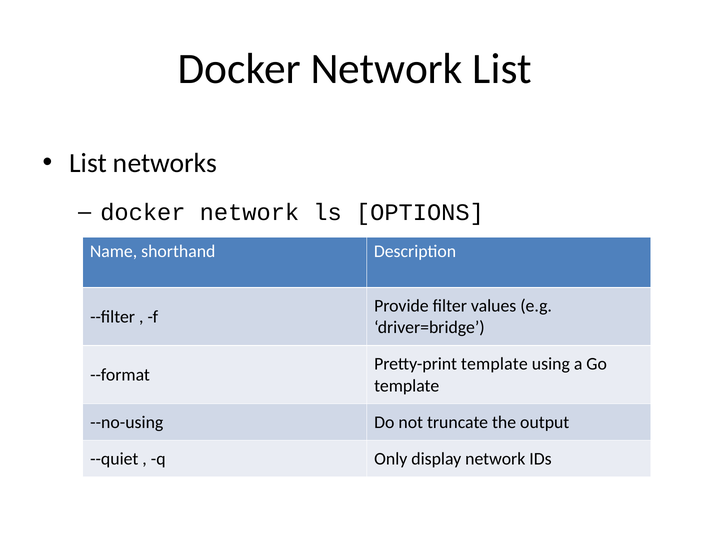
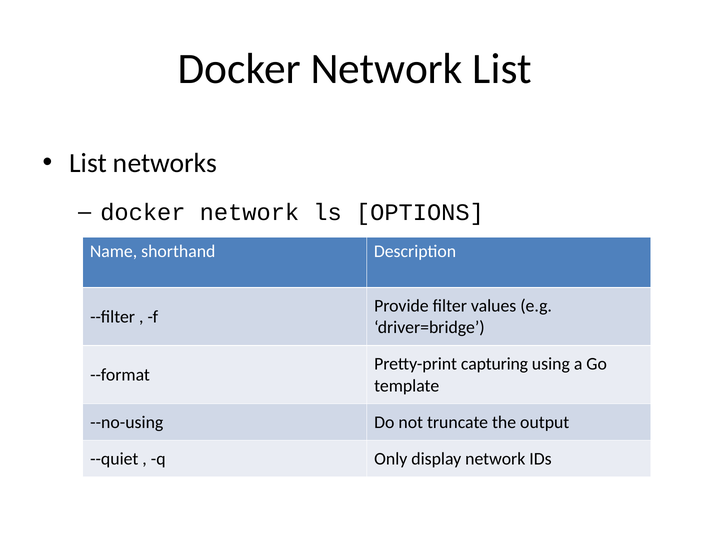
Pretty-print template: template -> capturing (495, 364)
